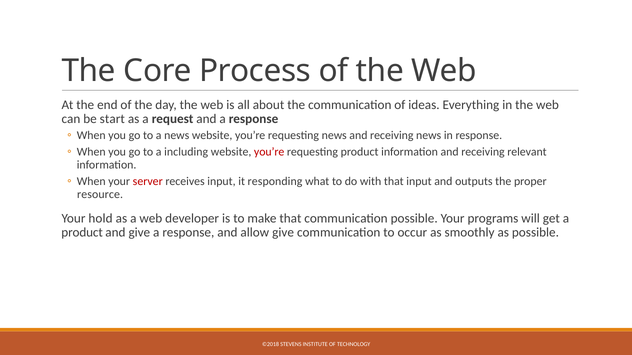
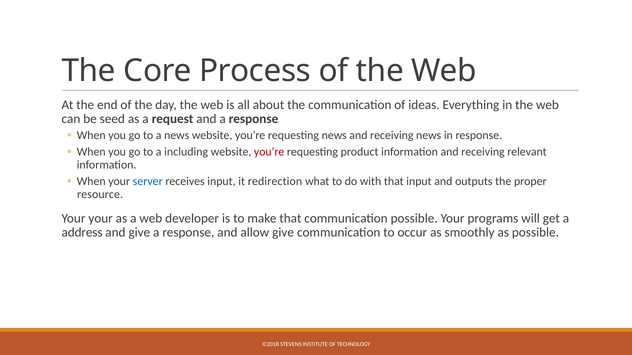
start: start -> seed (112, 119)
server colour: red -> blue (148, 182)
responding: responding -> redirection (275, 182)
Your hold: hold -> your (101, 219)
product: product -> address (82, 233)
